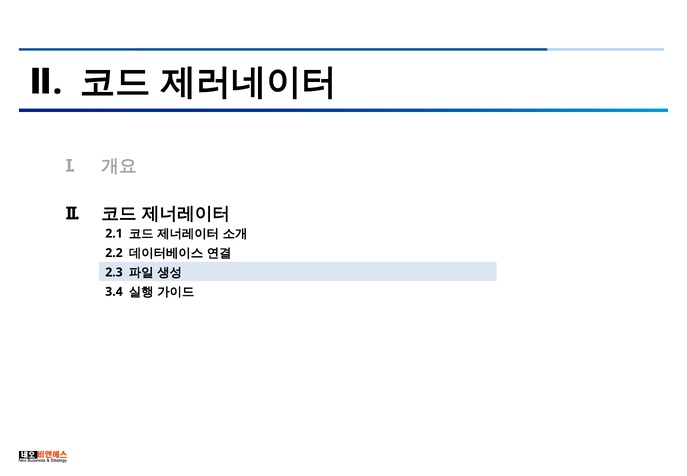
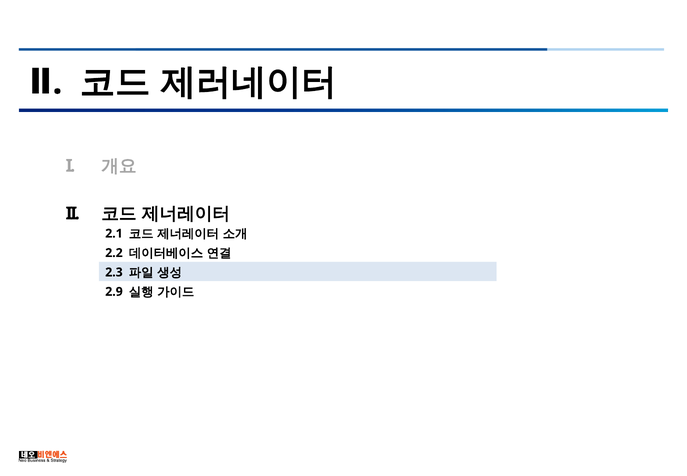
3.4: 3.4 -> 2.9 (114, 291)
